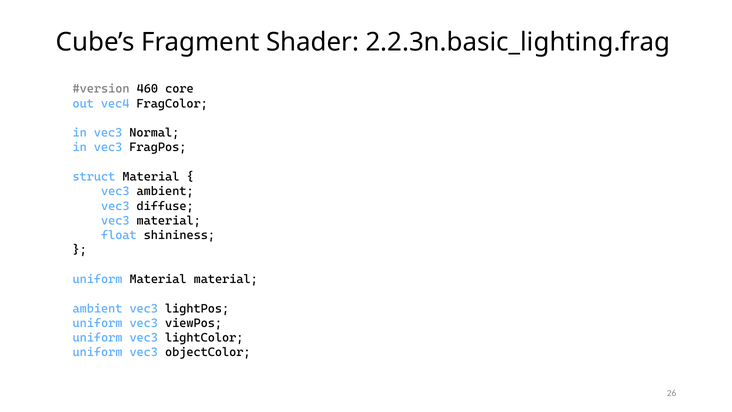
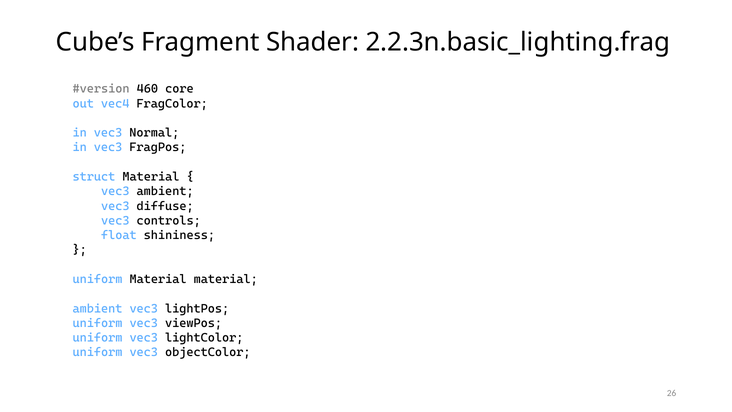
vec3 material: material -> controls (169, 221)
